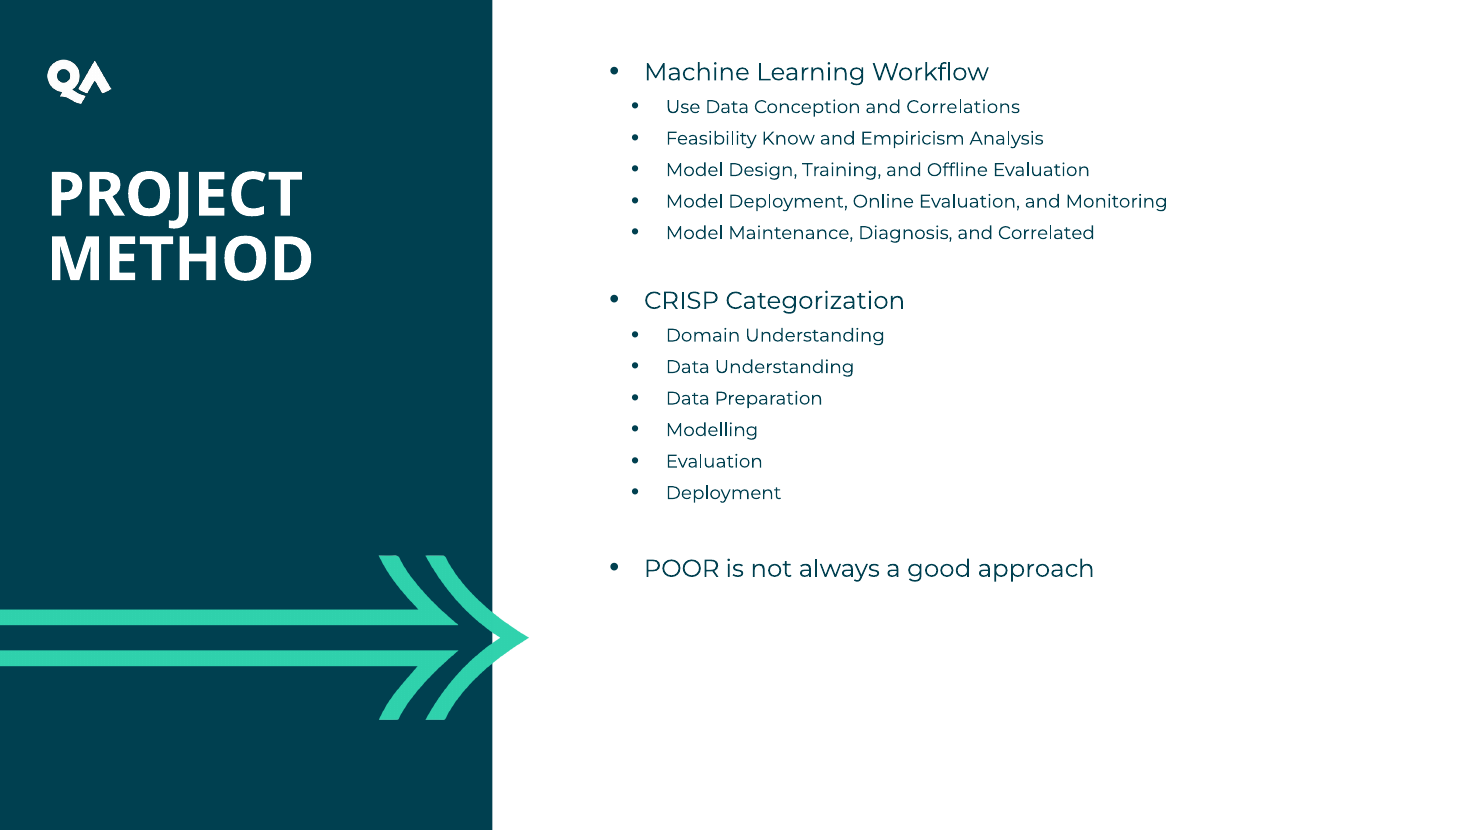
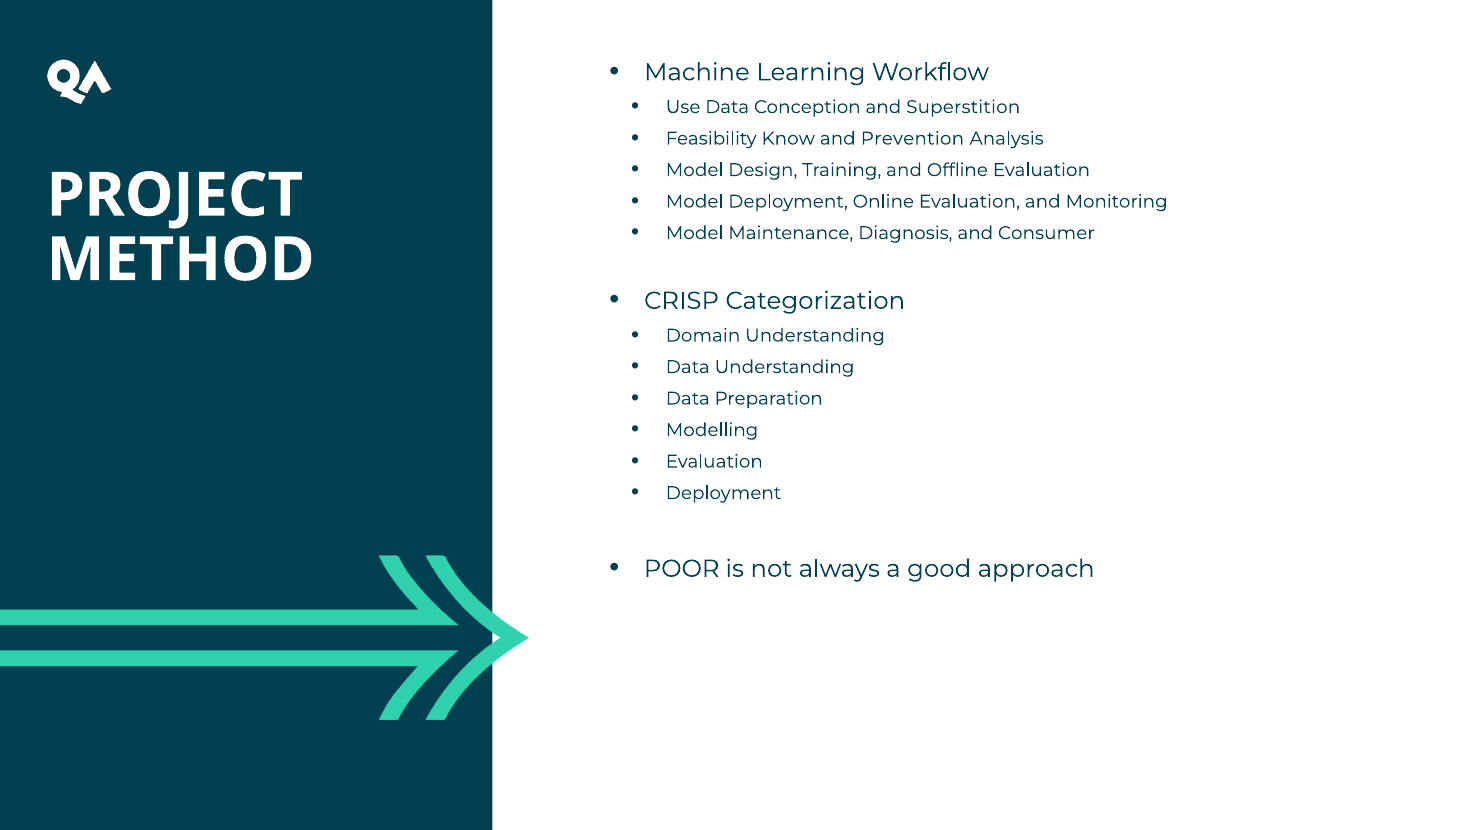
Correlations: Correlations -> Superstition (963, 107)
Empiricism: Empiricism -> Prevention (912, 138)
Correlated: Correlated -> Consumer (1046, 233)
